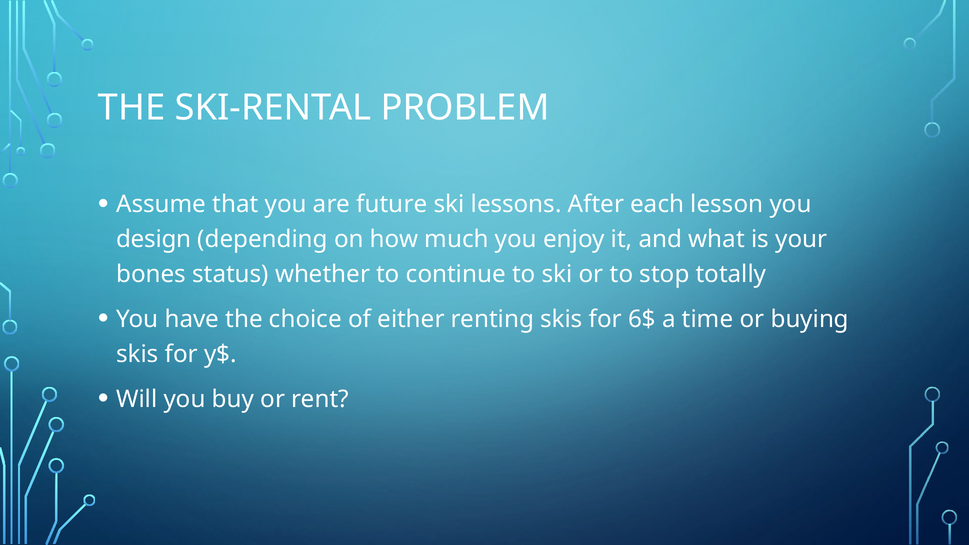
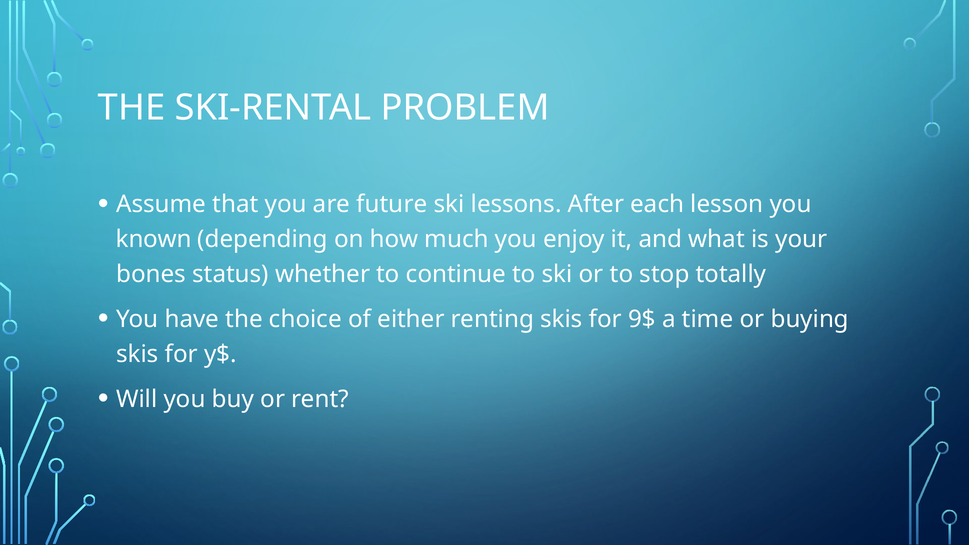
design: design -> known (154, 239)
6$: 6$ -> 9$ (642, 319)
